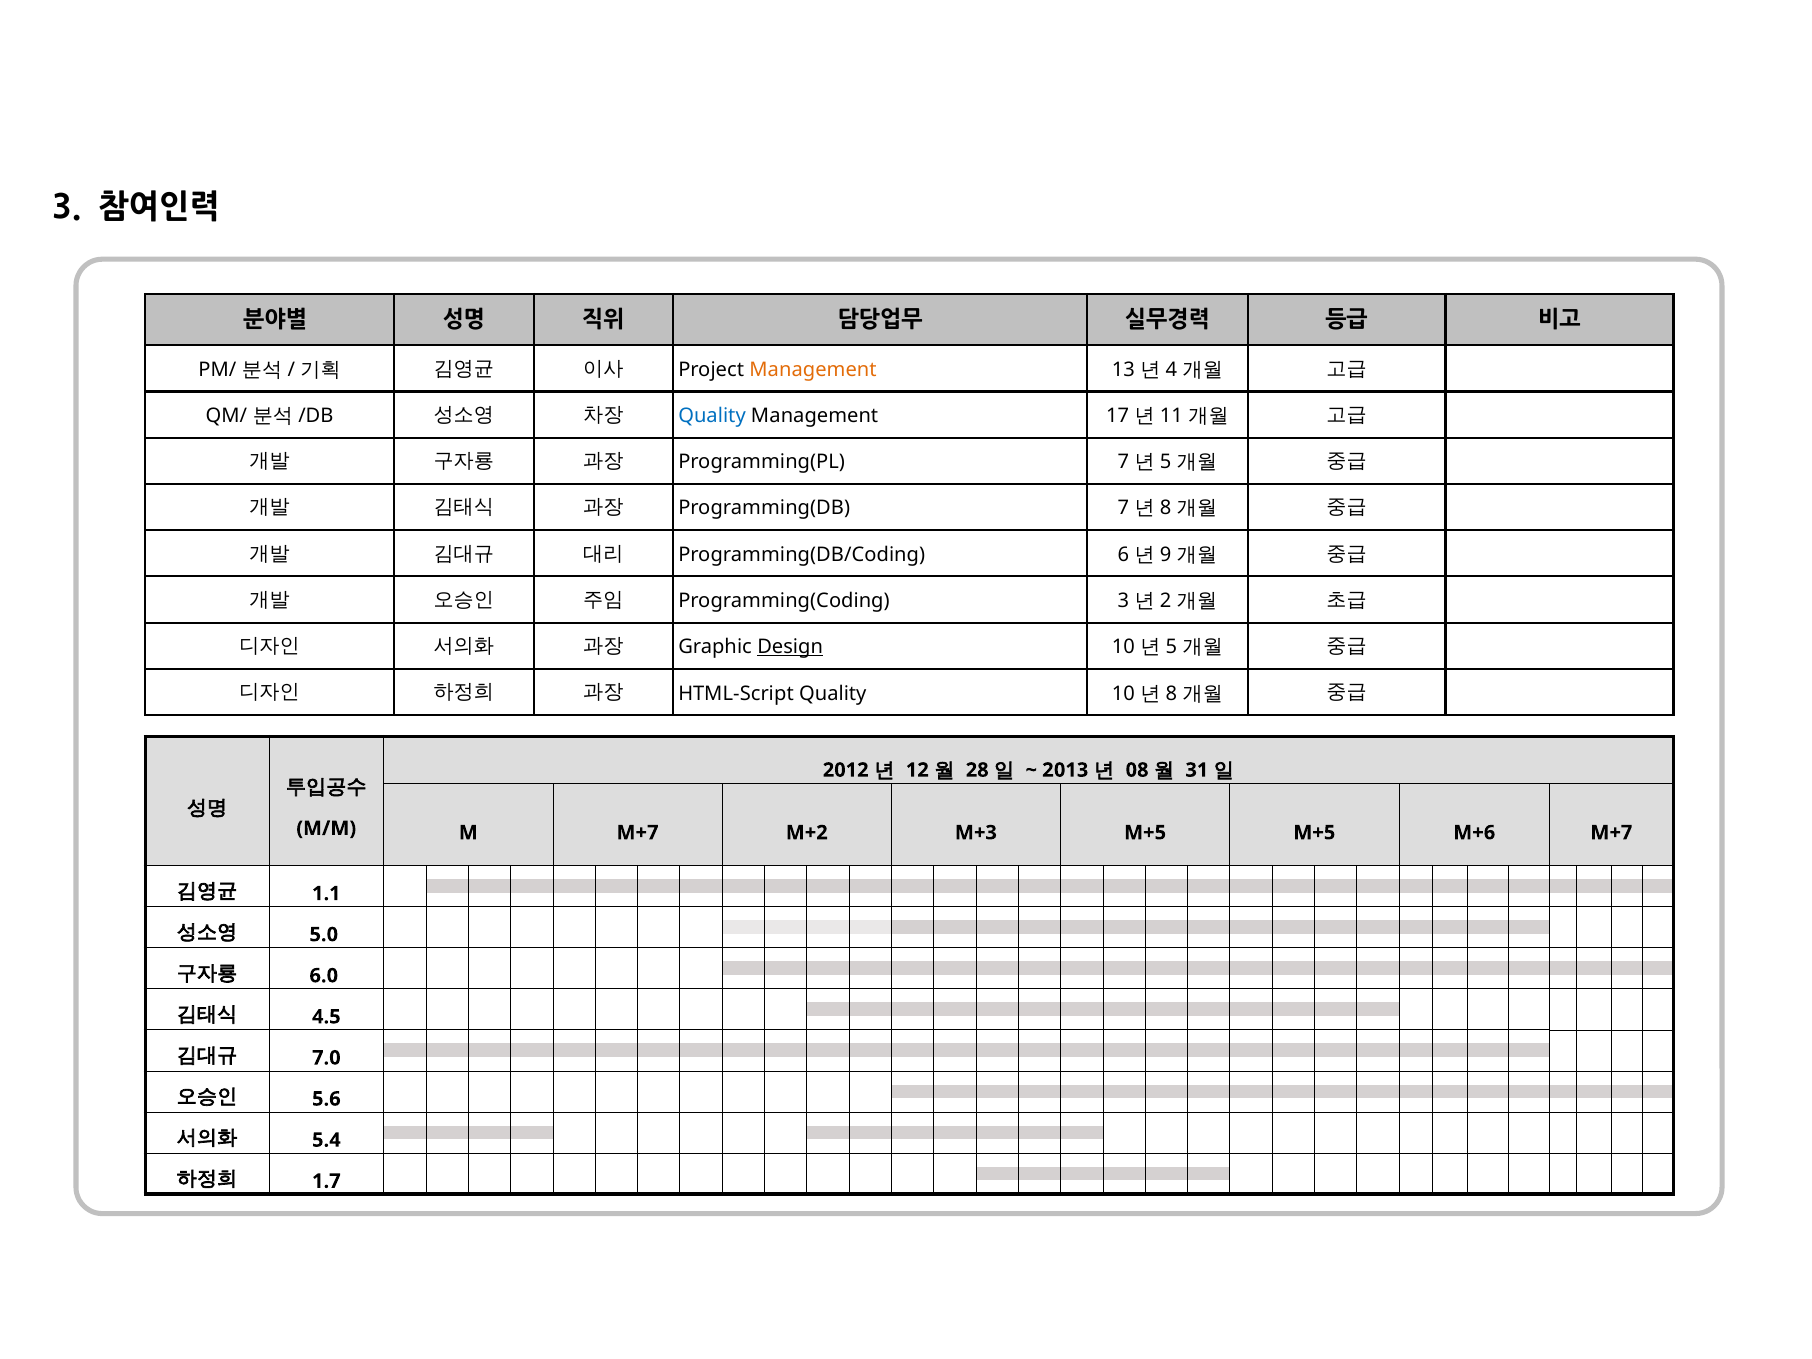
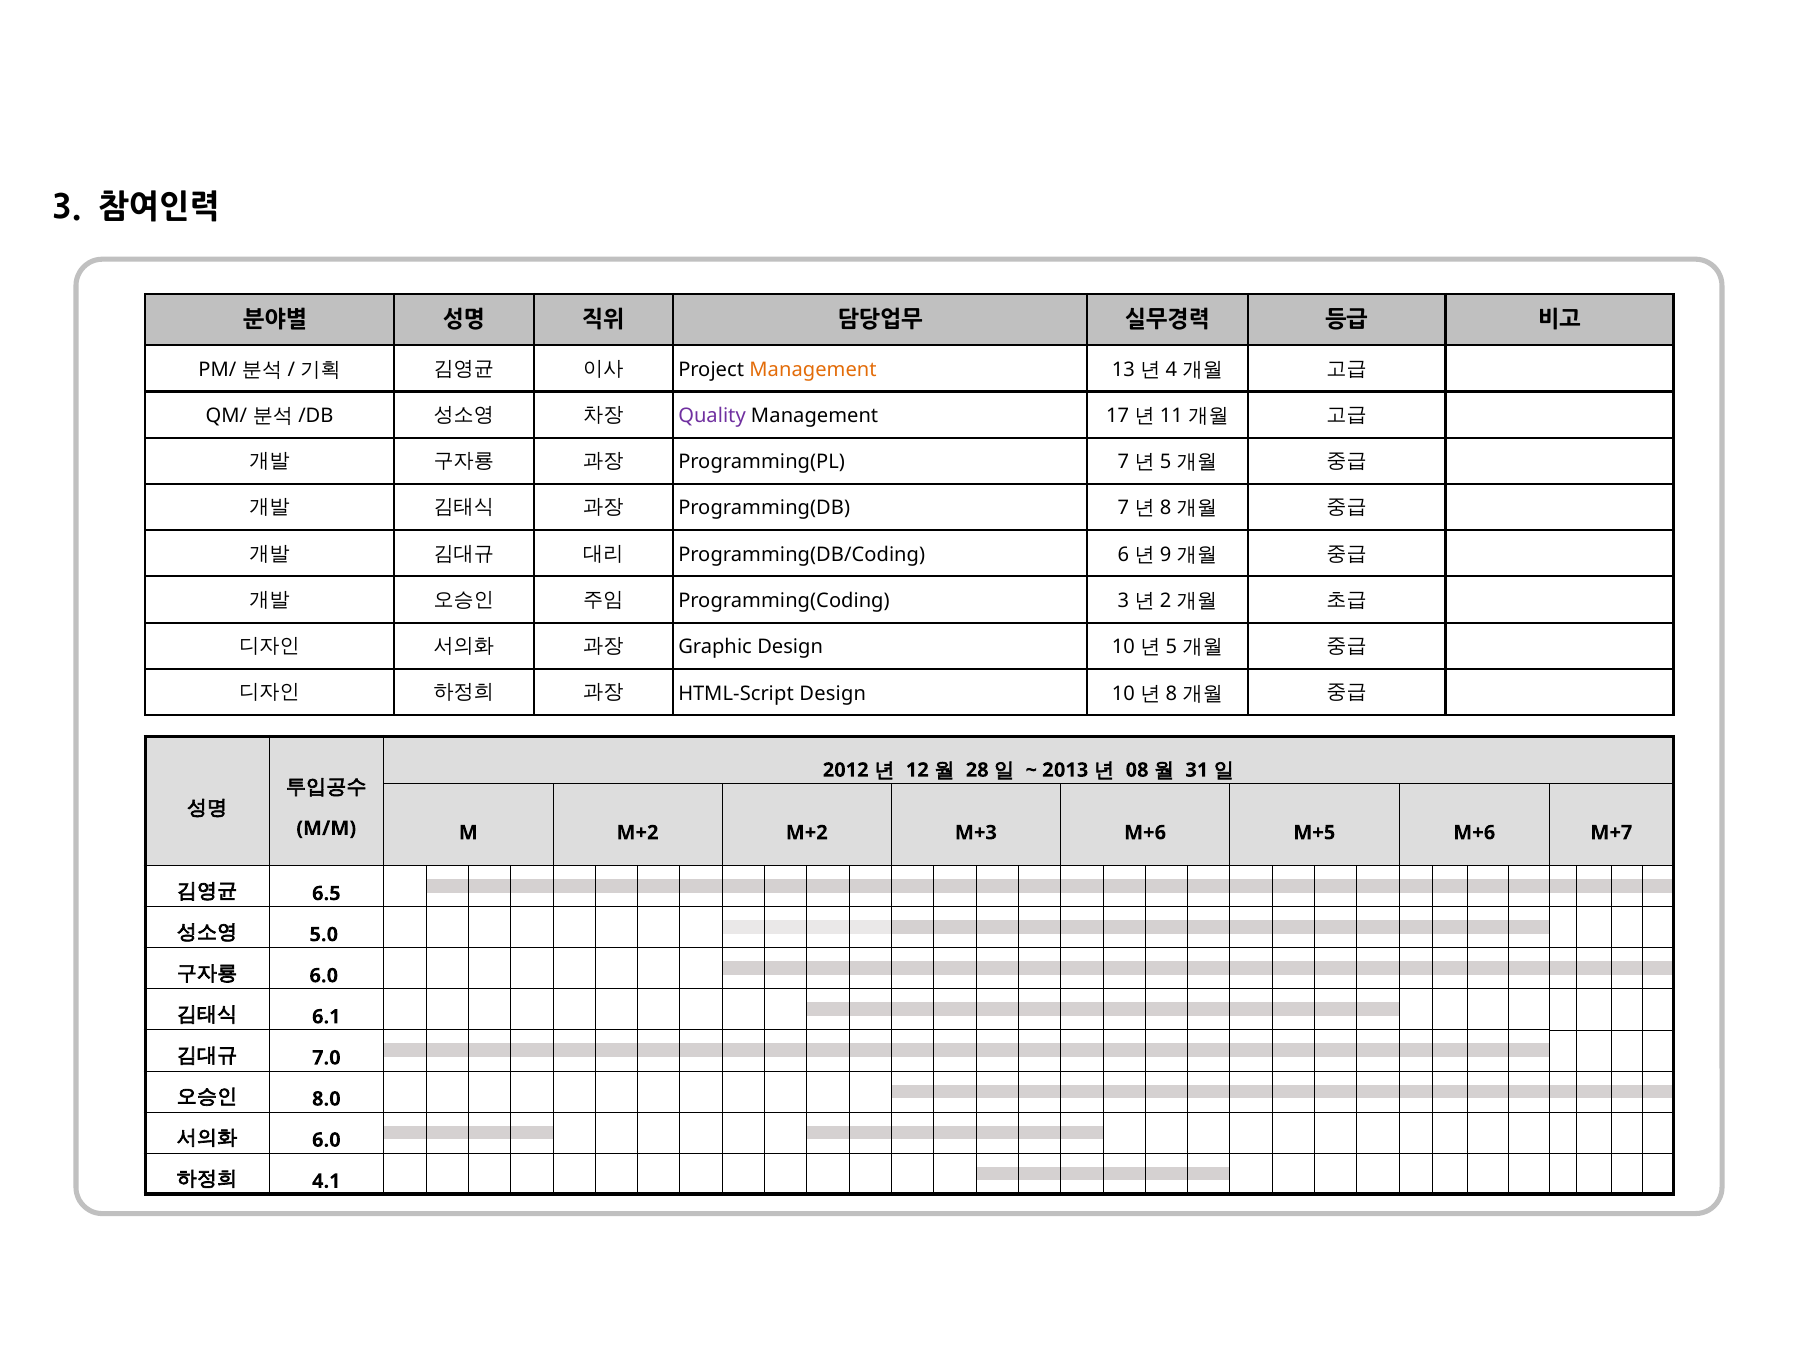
Quality colour: blue -> purple (712, 416)
Design underline: present -> none (790, 647)
HTML-Script Quality: Quality -> Design (833, 693)
M M+7: M+7 -> M+2 (638, 833)
M+3 M+5: M+5 -> M+6 (1145, 833)
1.1: 1.1 -> 6.5 (326, 894)
4.5: 4.5 -> 6.1 (326, 1017)
5.6: 5.6 -> 8.0 (326, 1099)
5.4: 5.4 -> 6.0 (326, 1140)
1.7: 1.7 -> 4.1 (326, 1181)
